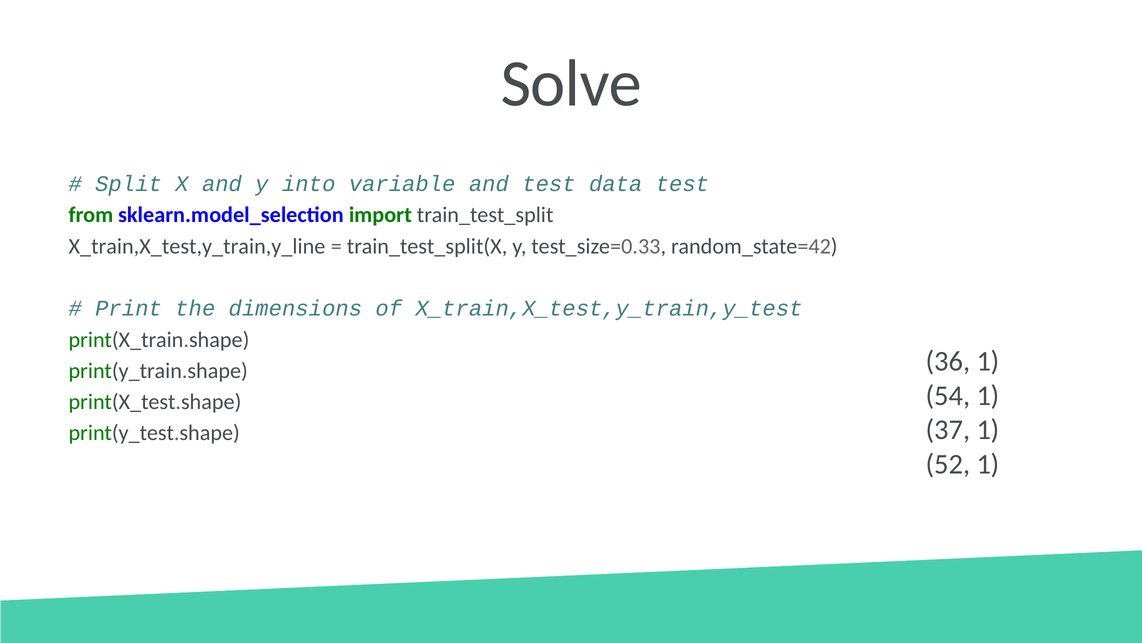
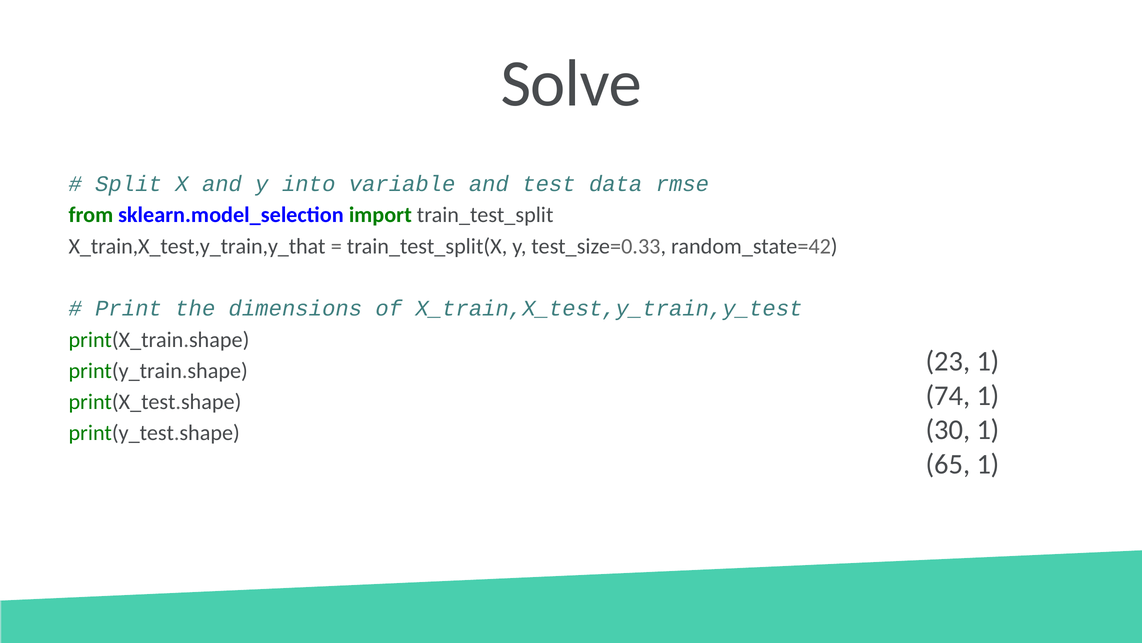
data test: test -> rmse (682, 184)
X_train,X_test,y_train,y_line: X_train,X_test,y_train,y_line -> X_train,X_test,y_train,y_that (197, 246)
36: 36 -> 23 (948, 361)
54: 54 -> 74 (948, 395)
37: 37 -> 30 (948, 430)
52: 52 -> 65 (948, 464)
